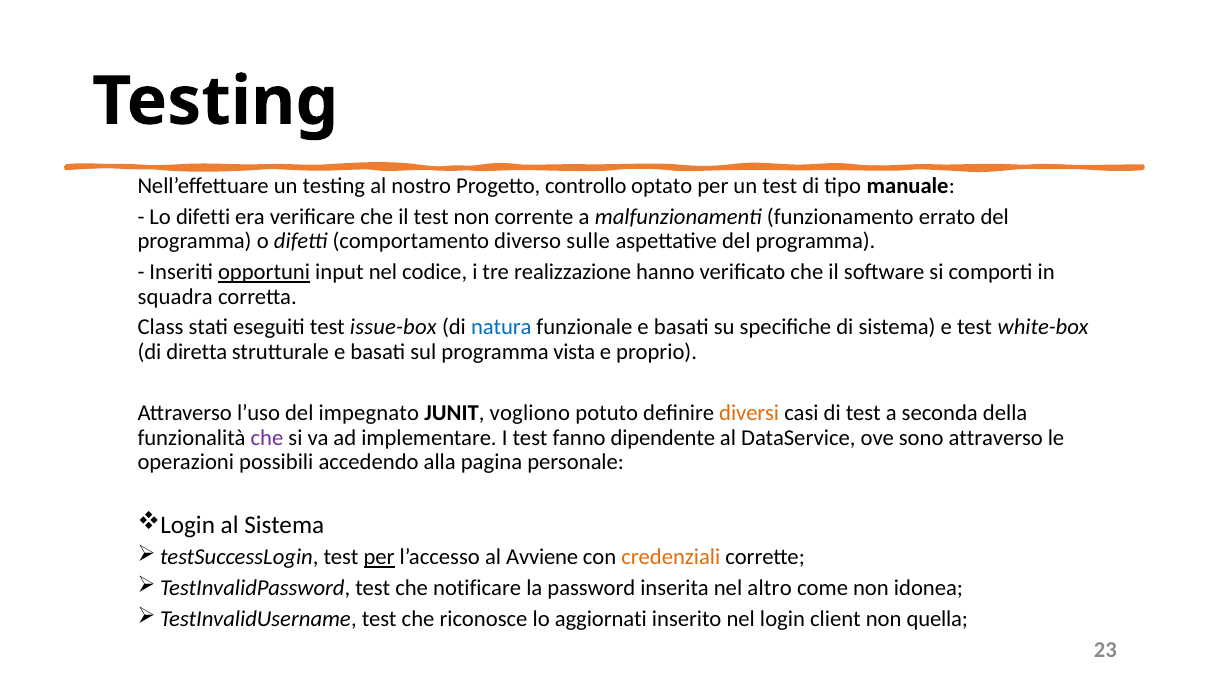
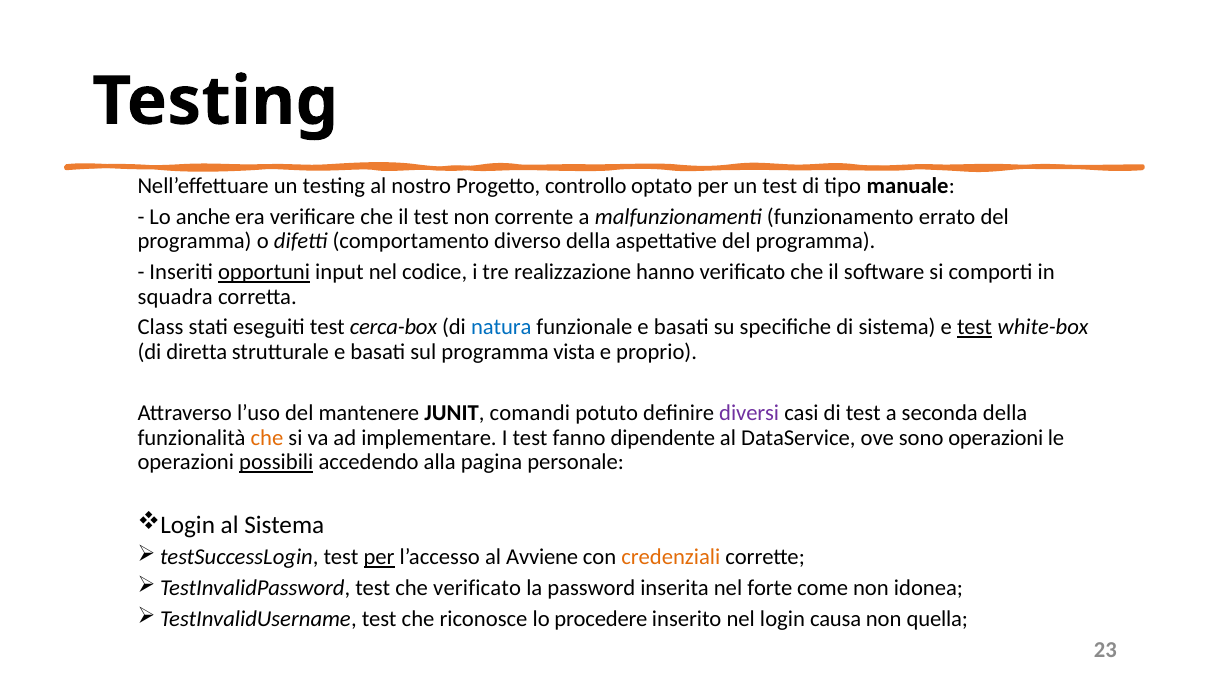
Lo difetti: difetti -> anche (203, 217)
diverso sulle: sulle -> della (588, 241)
issue-box: issue-box -> cerca-box (394, 327)
test underline: none -> present (974, 327)
impegnato: impegnato -> mantenere (369, 413)
vogliono: vogliono -> comandi (530, 413)
diversi colour: orange -> purple (749, 413)
che colour: purple -> orange (267, 438)
sono attraverso: attraverso -> operazioni (996, 438)
possibili underline: none -> present (276, 462)
che notificare: notificare -> verificato (477, 588)
altro: altro -> forte (770, 588)
aggiornati: aggiornati -> procedere (601, 619)
client: client -> causa (836, 619)
